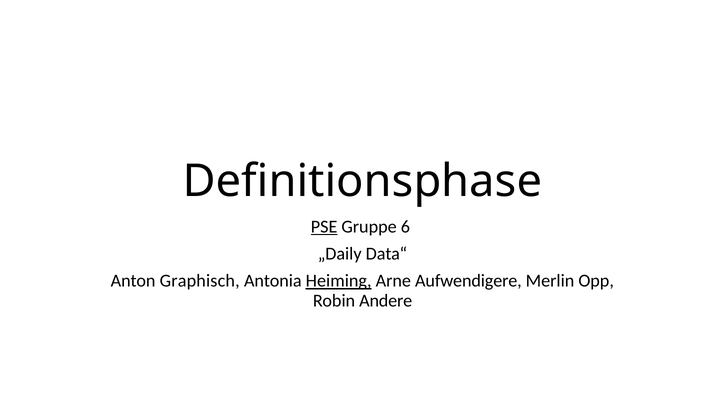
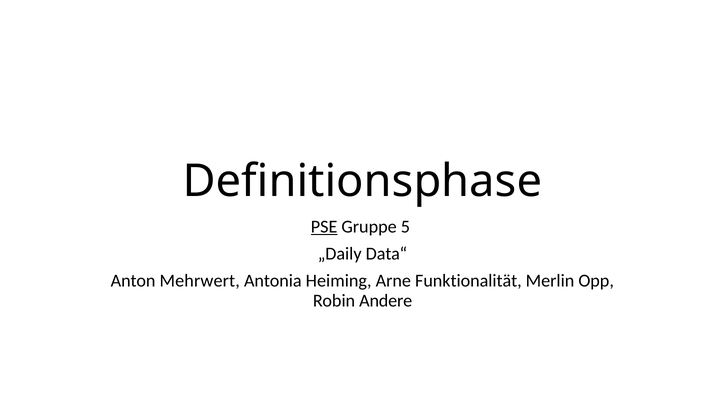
6: 6 -> 5 (405, 227)
Graphisch: Graphisch -> Mehrwert (200, 281)
Heiming underline: present -> none (339, 281)
Aufwendigere: Aufwendigere -> Funktionalität (468, 281)
